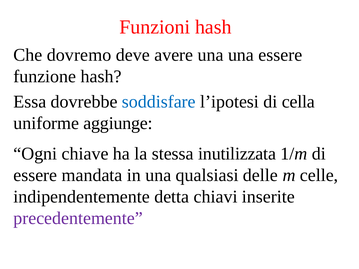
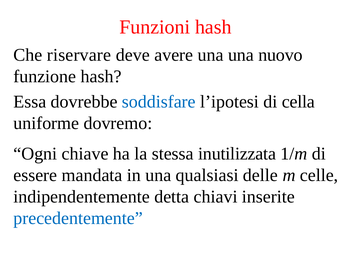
dovremo: dovremo -> riservare (79, 55)
una essere: essere -> nuovo (280, 55)
aggiunge: aggiunge -> dovremo (118, 123)
precedentemente colour: purple -> blue (78, 218)
